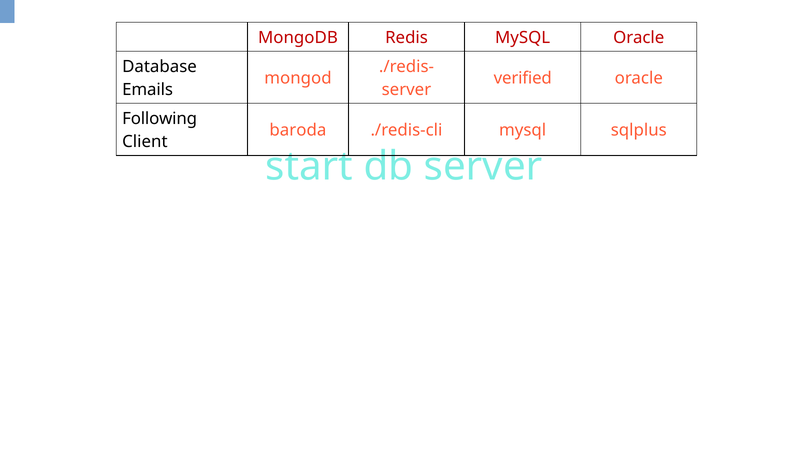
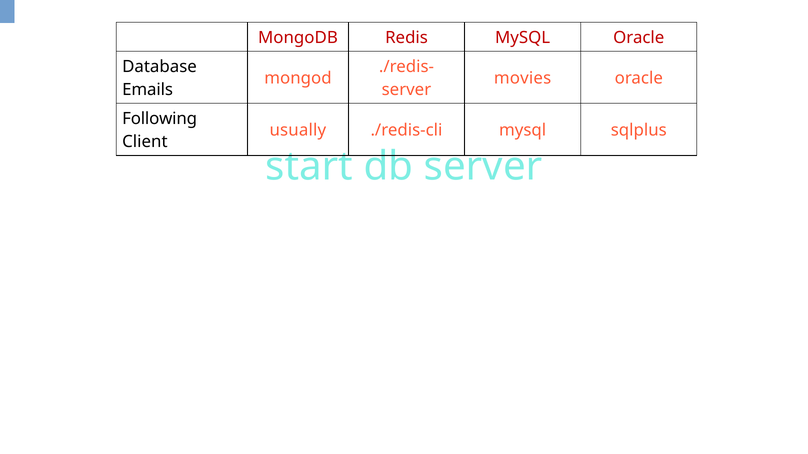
verified: verified -> movies (523, 78)
baroda: baroda -> usually (298, 131)
